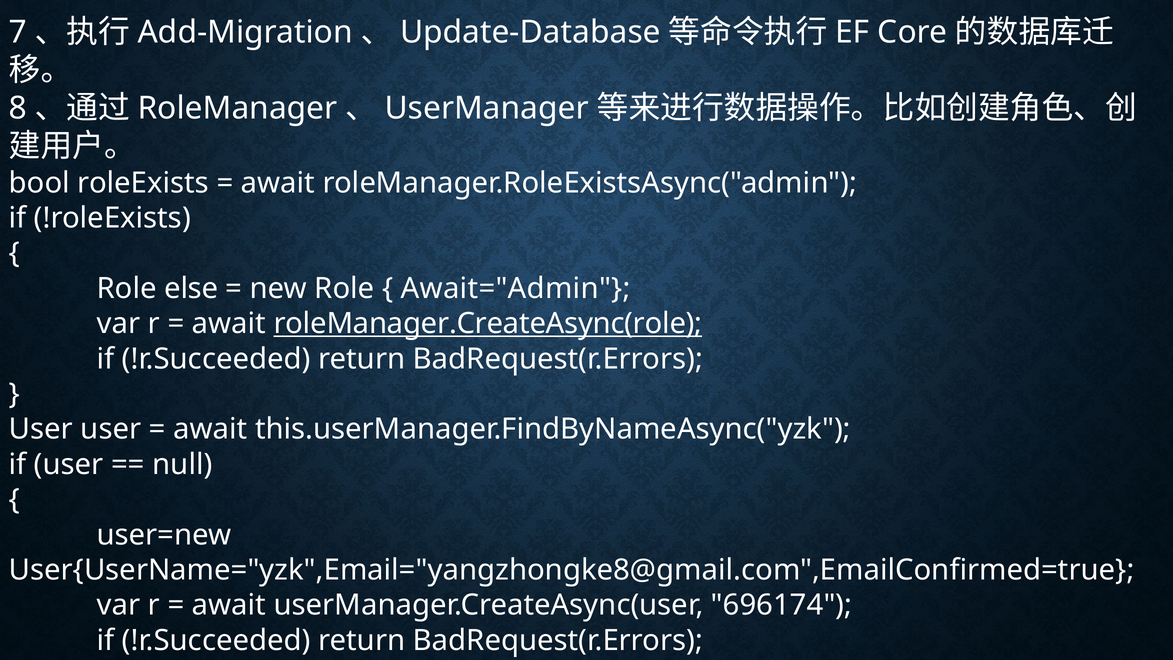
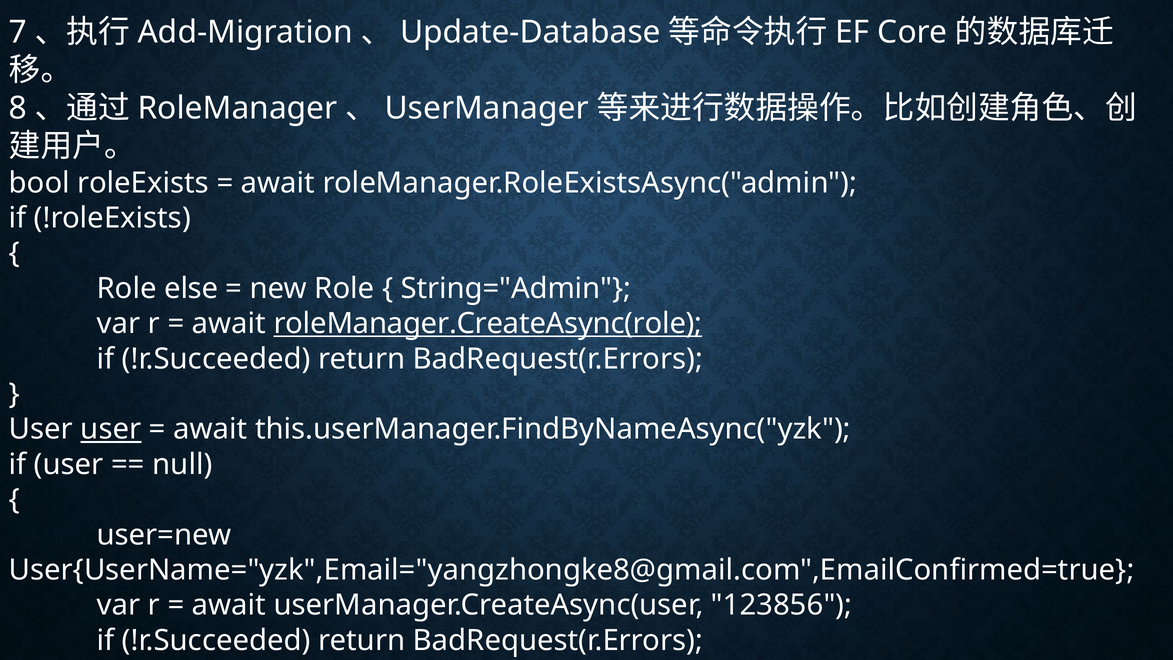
Await="Admin: Await="Admin -> String="Admin (516, 288)
user underline: none -> present (111, 429)
696174: 696174 -> 123856 (782, 605)
